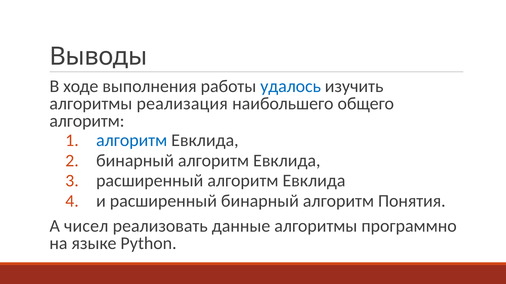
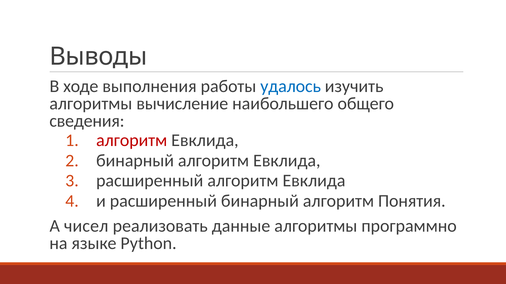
реализация: реализация -> вычисление (182, 104)
алгоритм: алгоритм -> сведения (87, 121)
алгоритм colour: blue -> red (132, 141)
